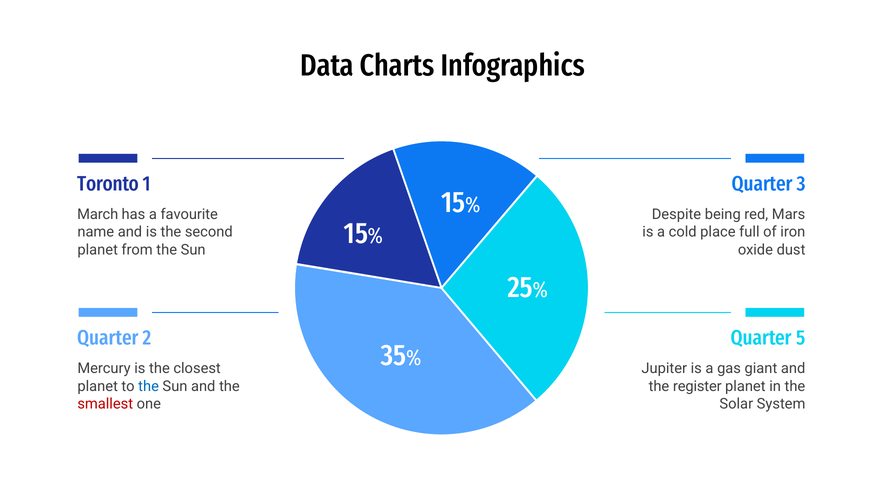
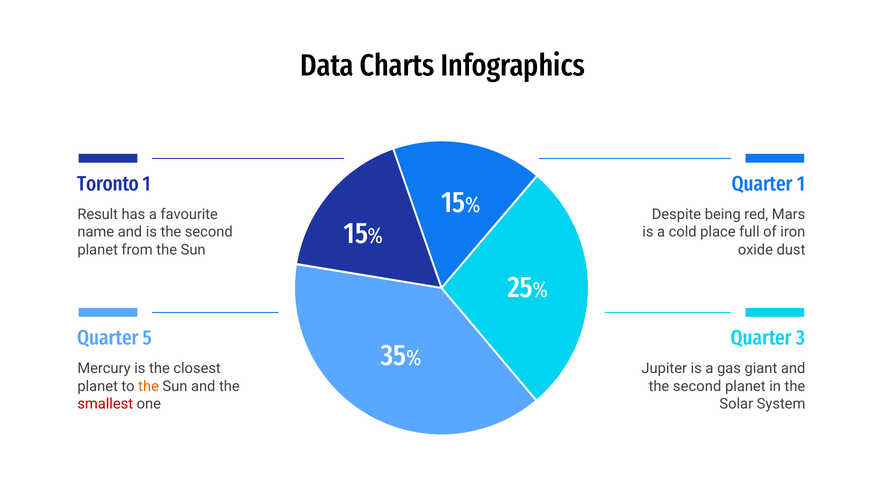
Quarter 3: 3 -> 1 (801, 184)
March: March -> Result (98, 214)
2: 2 -> 5 (147, 338)
5: 5 -> 3 (801, 338)
the colour: blue -> orange (149, 386)
register: register -> second (697, 386)
